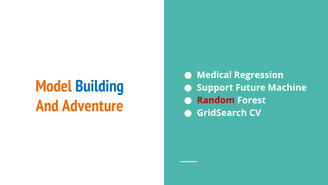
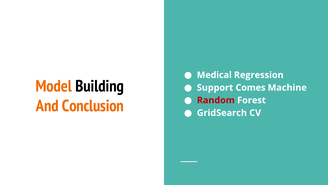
Building colour: blue -> black (100, 86)
Future: Future -> Comes (251, 87)
Adventure: Adventure -> Conclusion (93, 106)
